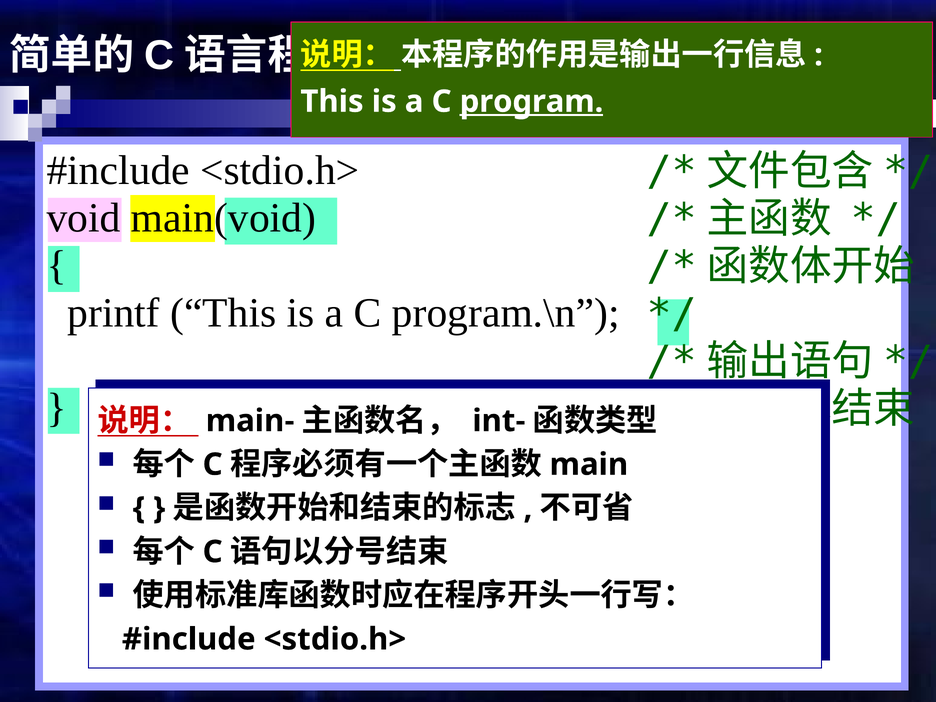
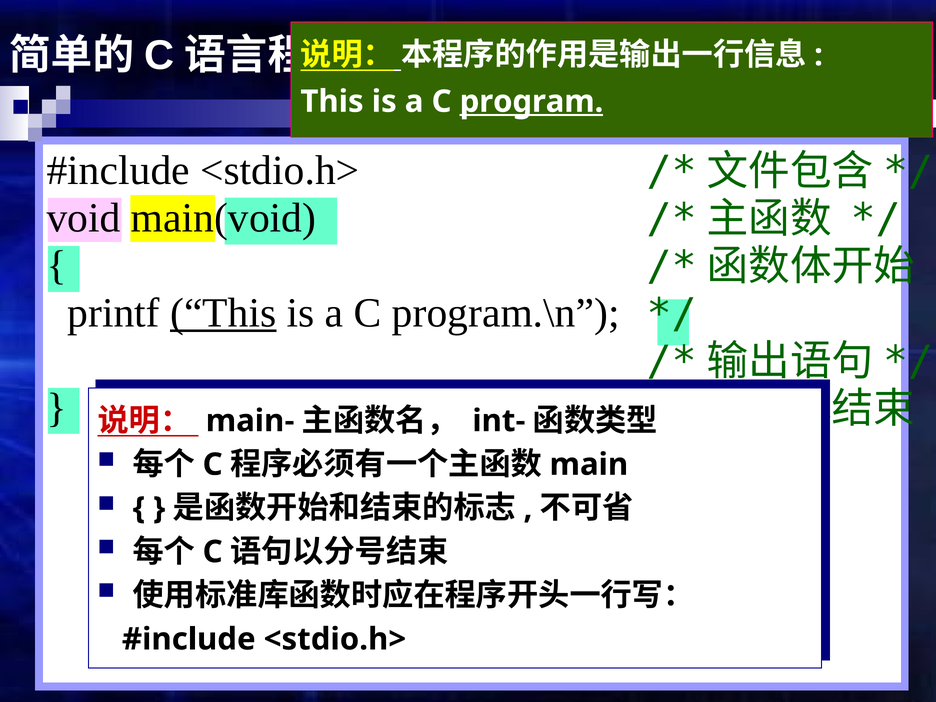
This underline: none -> present (223, 313)
